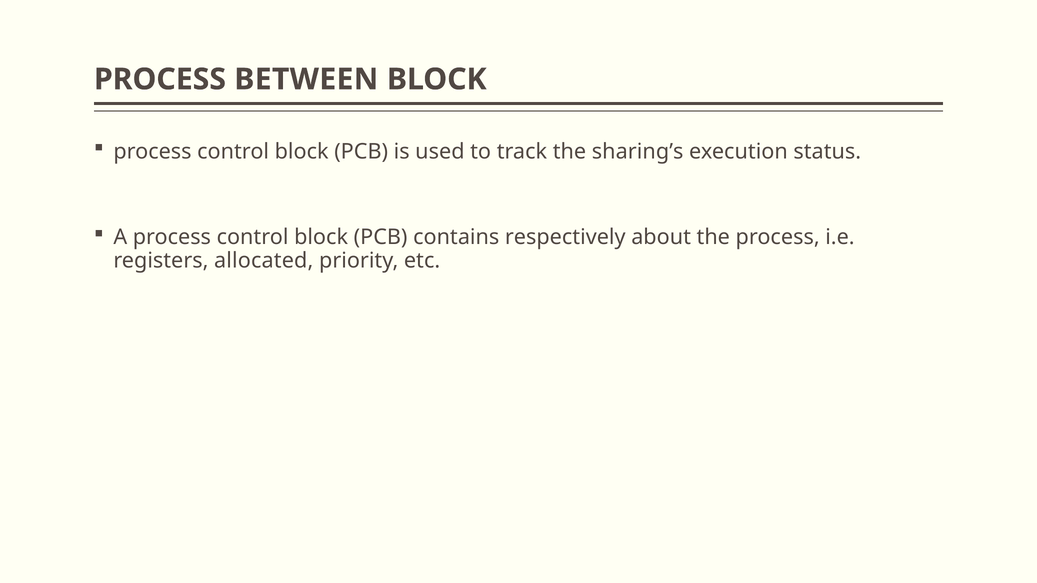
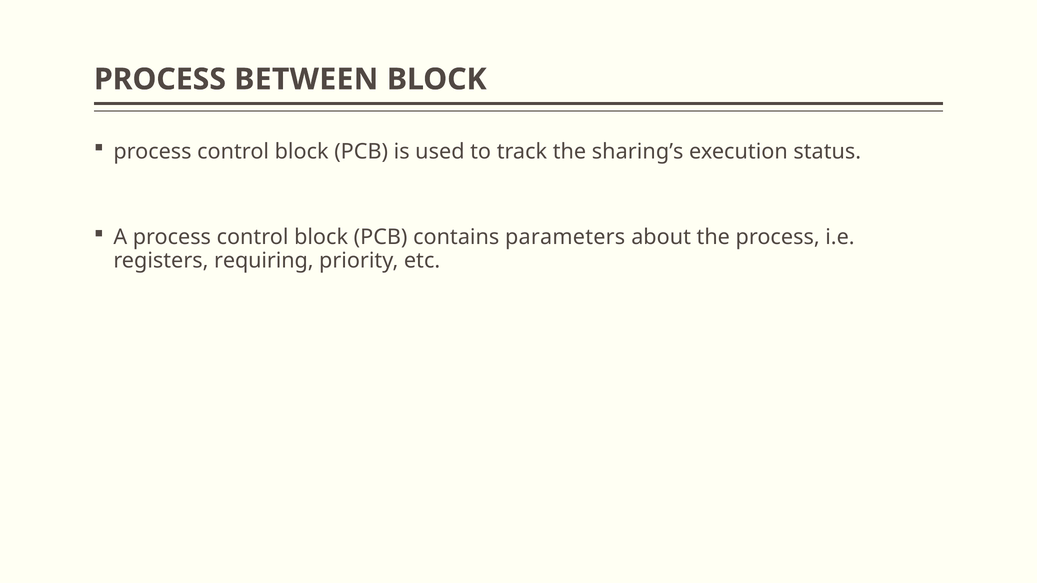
respectively: respectively -> parameters (565, 237)
allocated: allocated -> requiring (264, 261)
